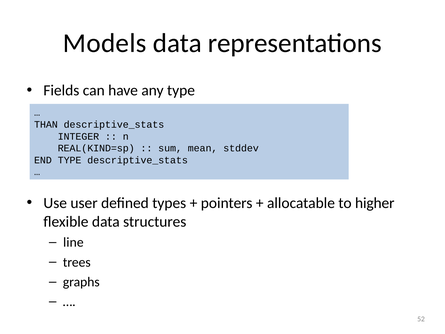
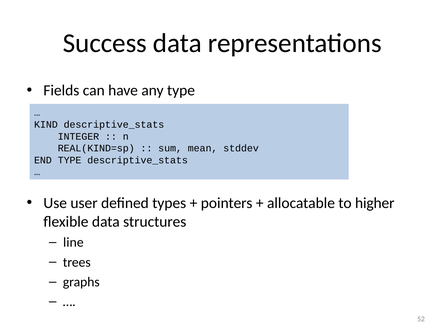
Models: Models -> Success (105, 43)
THAN: THAN -> KIND (46, 124)
